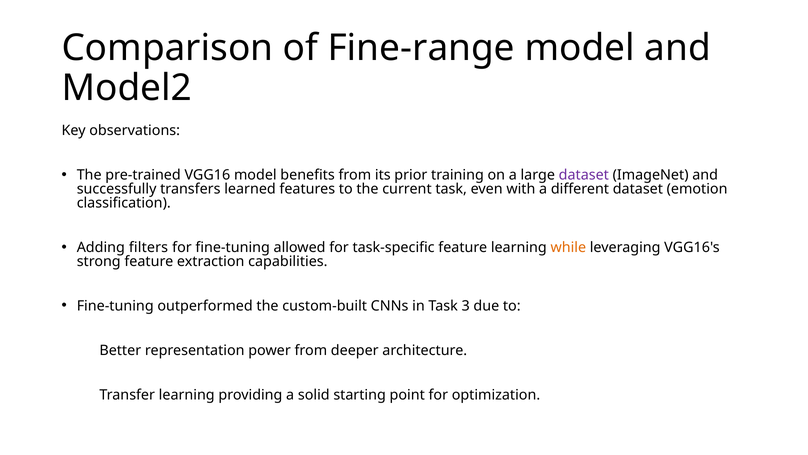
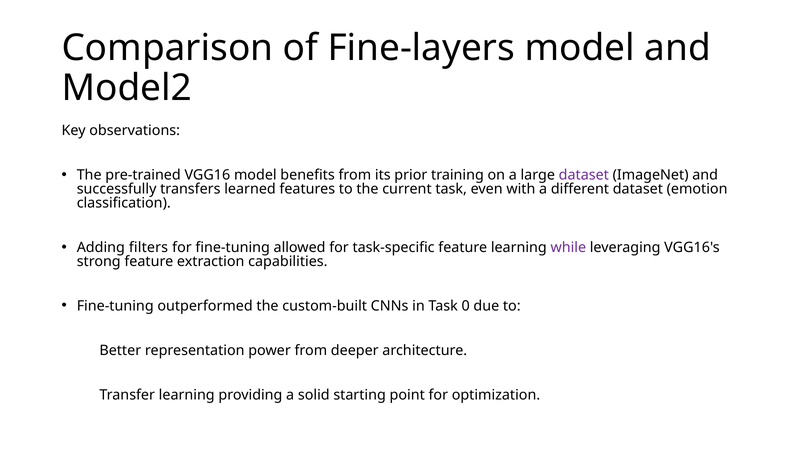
Fine-range: Fine-range -> Fine-layers (421, 48)
while colour: orange -> purple (568, 247)
3: 3 -> 0 (466, 306)
